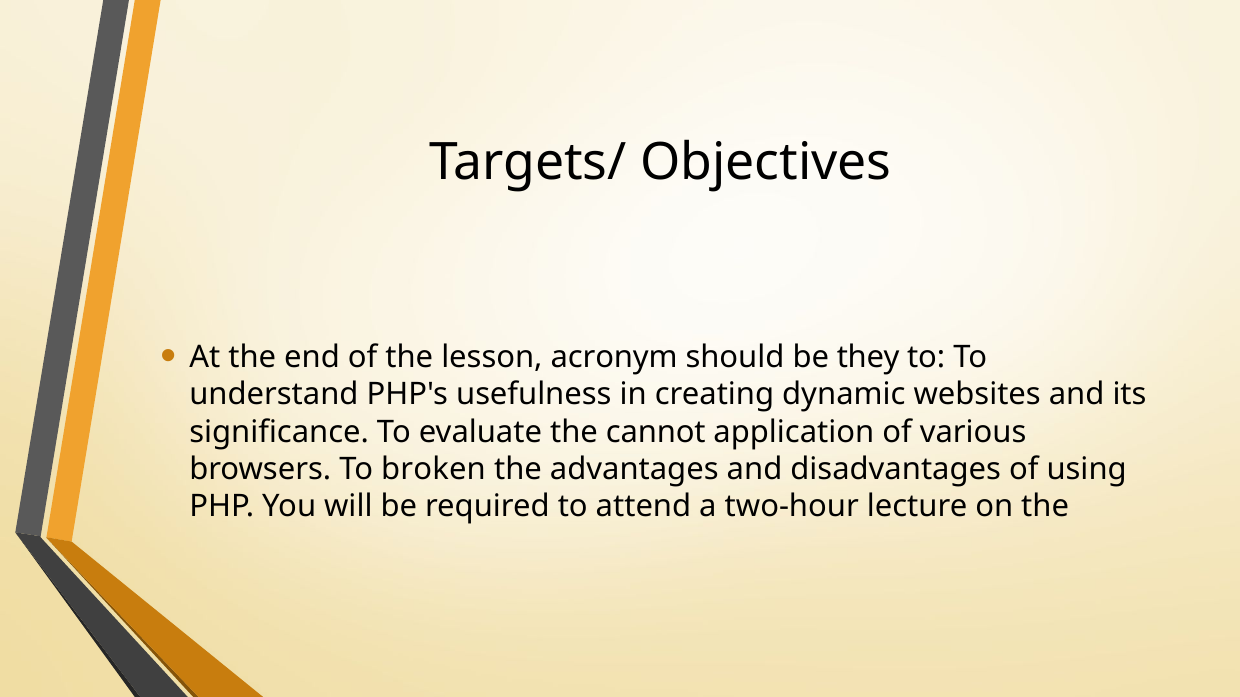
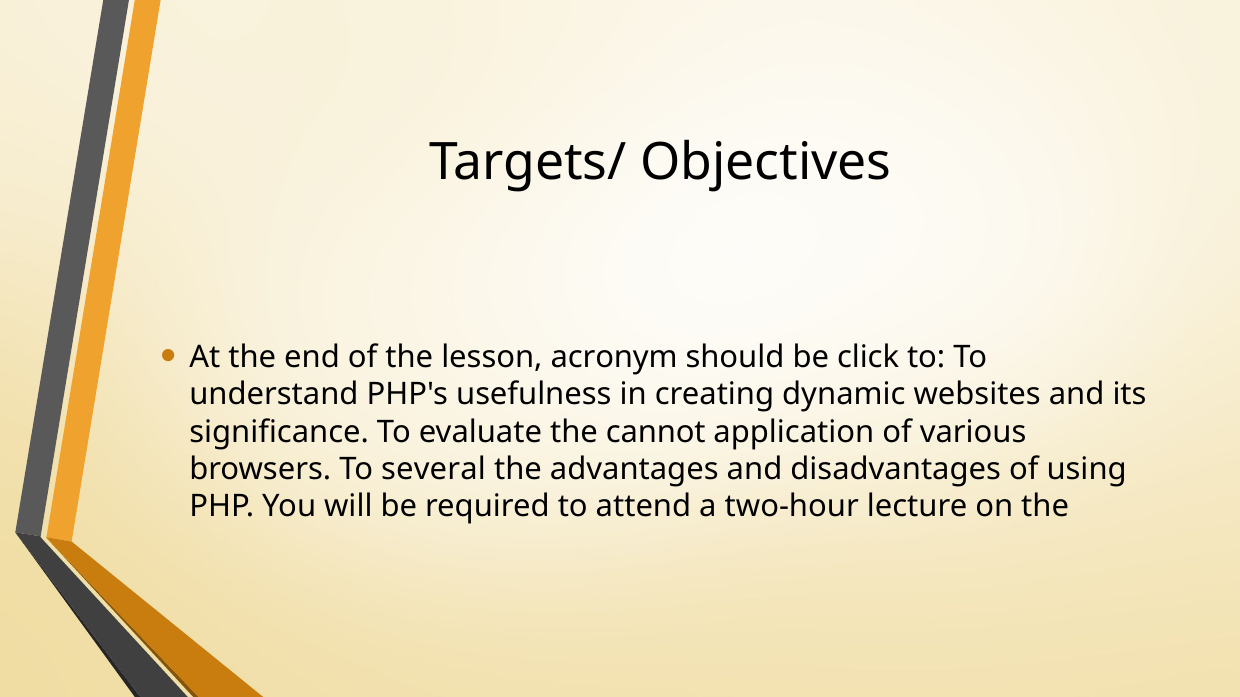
they: they -> click (868, 358)
broken: broken -> several (434, 469)
